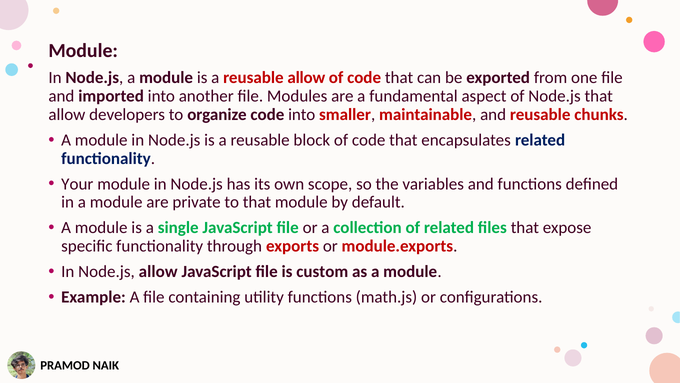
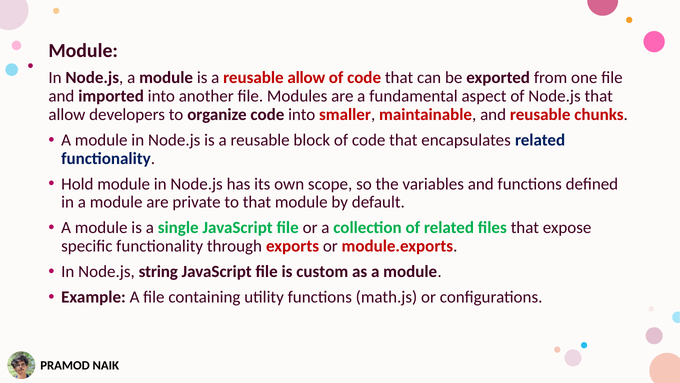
Your: Your -> Hold (77, 184)
Node.js allow: allow -> string (158, 271)
